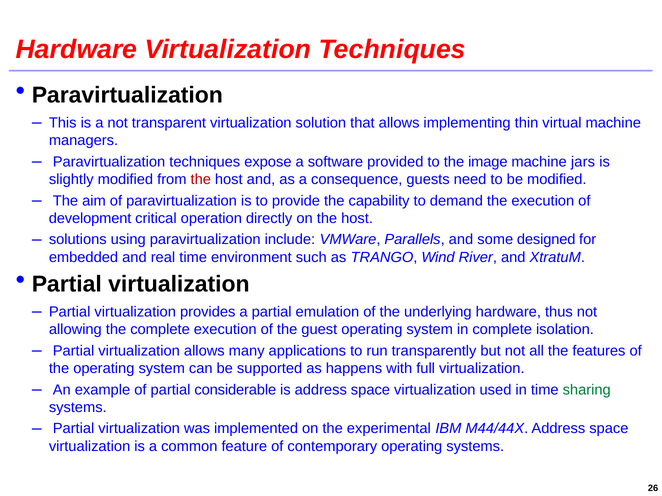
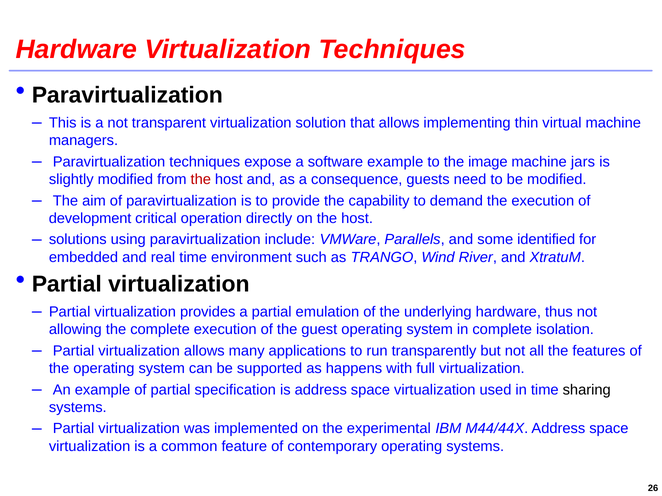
software provided: provided -> example (395, 162)
designed: designed -> identified (546, 240)
considerable: considerable -> specification (235, 390)
sharing colour: green -> black (587, 390)
